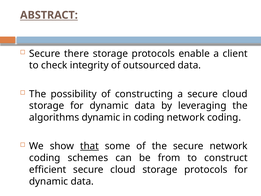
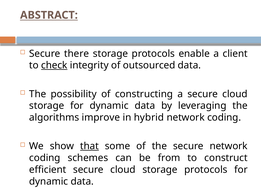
check underline: none -> present (54, 65)
algorithms dynamic: dynamic -> improve (101, 117)
in coding: coding -> hybrid (149, 117)
